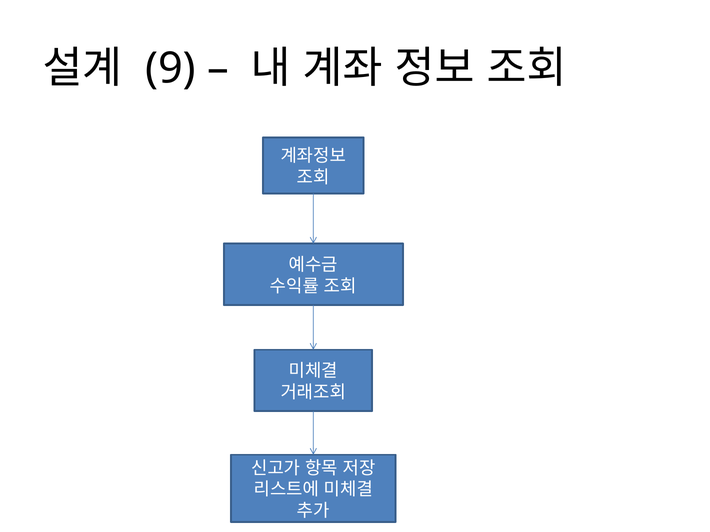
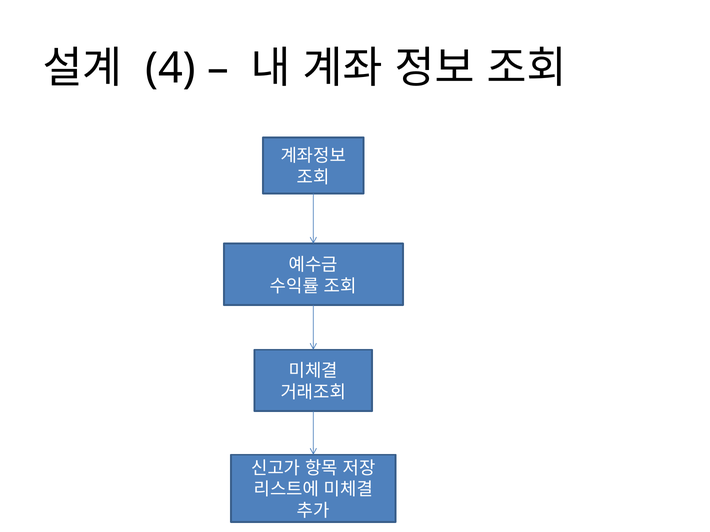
9: 9 -> 4 (170, 69)
